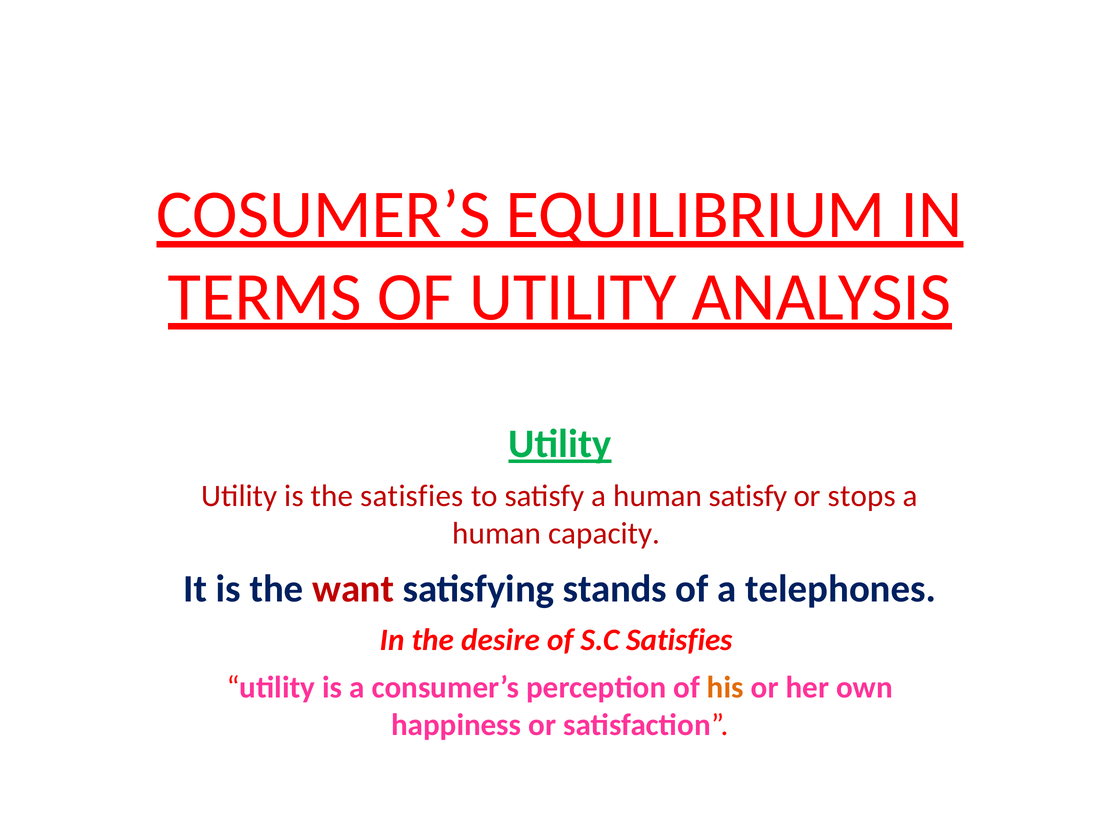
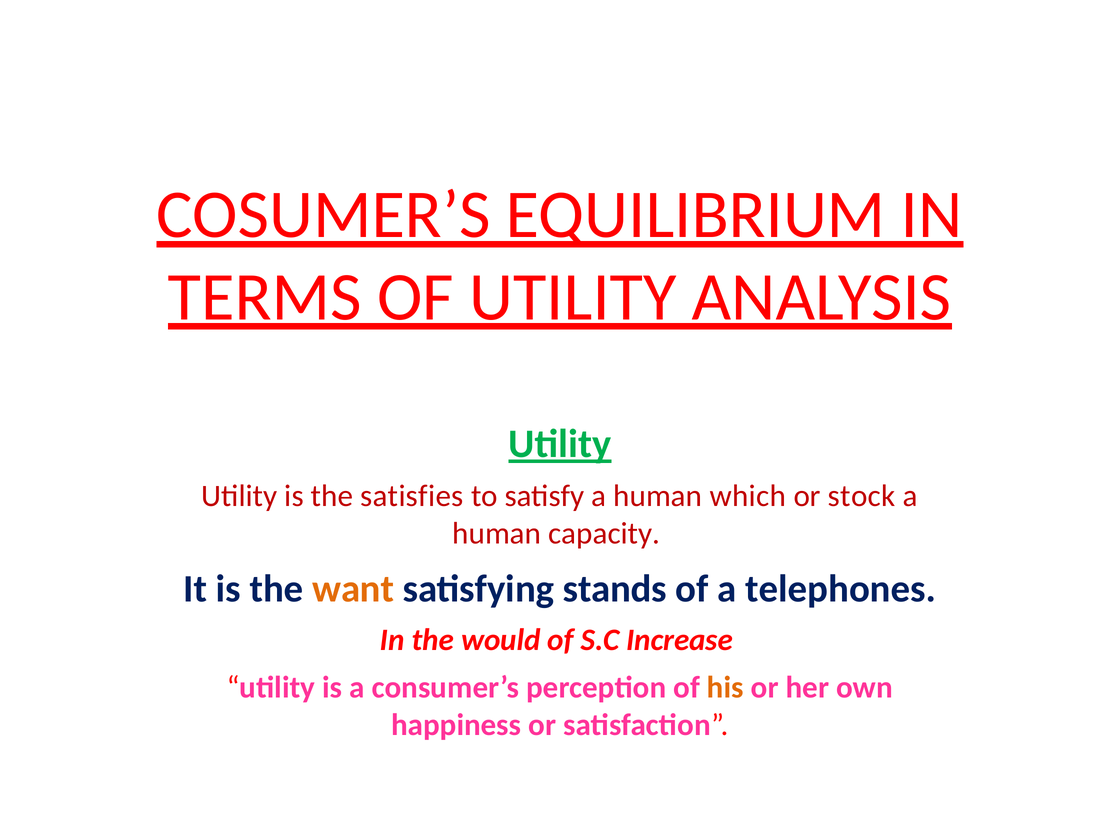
human satisfy: satisfy -> which (748, 496)
stops: stops -> stock (862, 496)
want colour: red -> orange (353, 589)
desire: desire -> would (501, 640)
S.C Satisfies: Satisfies -> Increase (680, 640)
